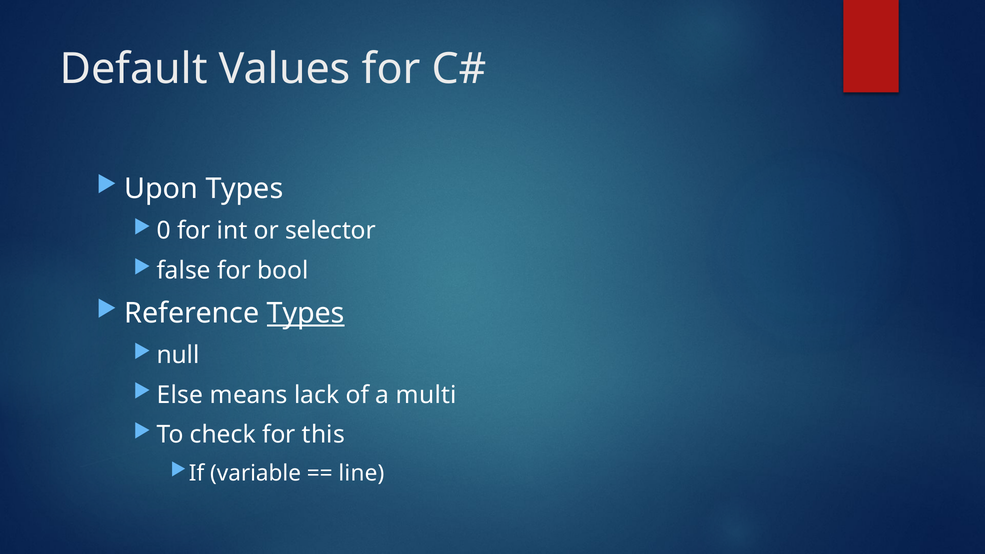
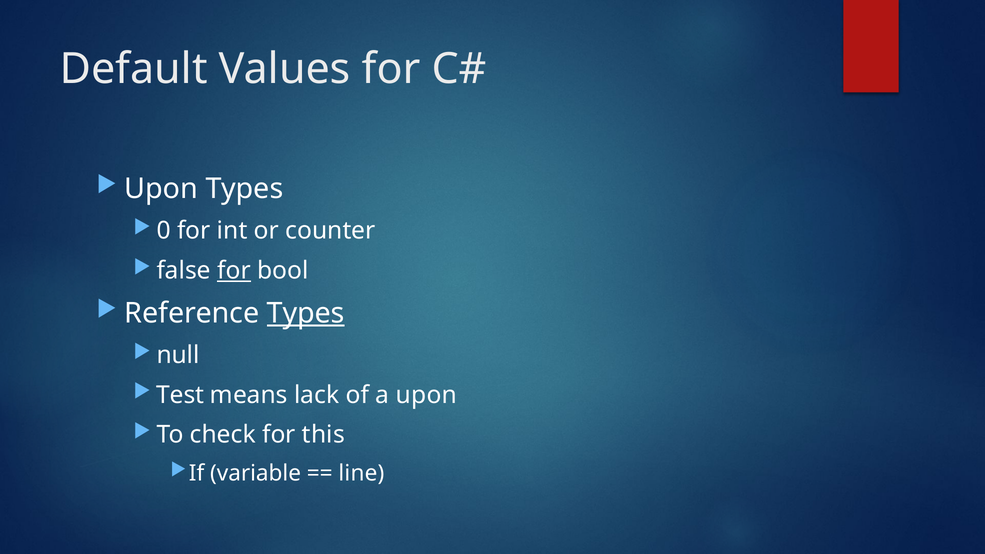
selector: selector -> counter (330, 231)
for underline: none -> present (234, 271)
Else: Else -> Test (180, 395)
a multi: multi -> upon (426, 395)
